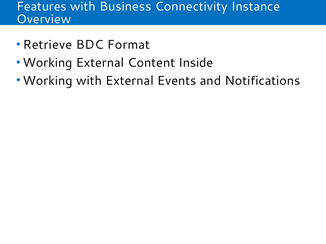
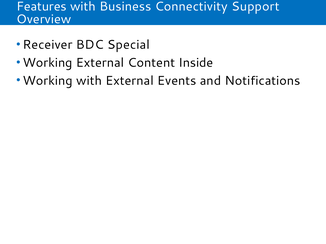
Instance: Instance -> Support (255, 6)
Retrieve: Retrieve -> Receiver (48, 45)
Format: Format -> Special (129, 45)
